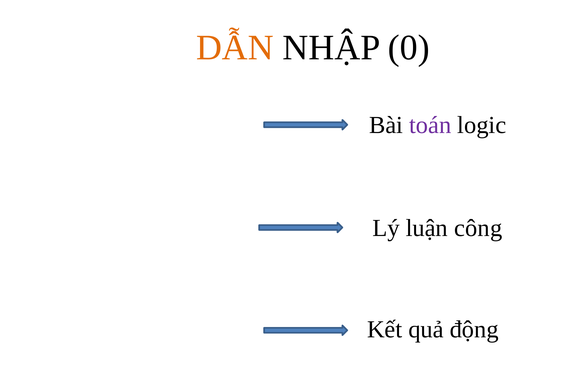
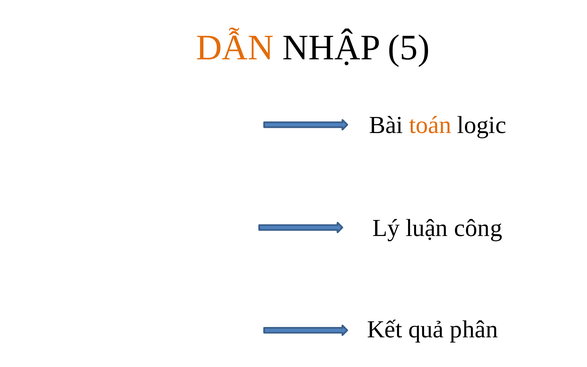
0: 0 -> 5 (409, 48)
toán colour: purple -> orange (430, 125)
động: động -> phân (474, 329)
